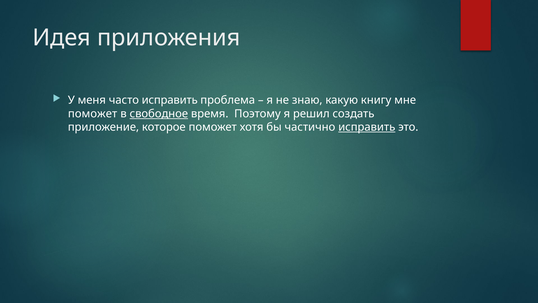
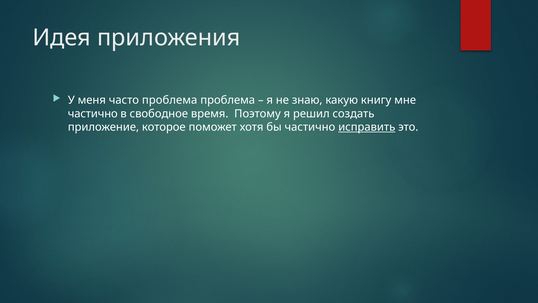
часто исправить: исправить -> проблема (170, 100)
поможет: поможет -> частично (93, 114)
свободное underline: present -> none (159, 114)
